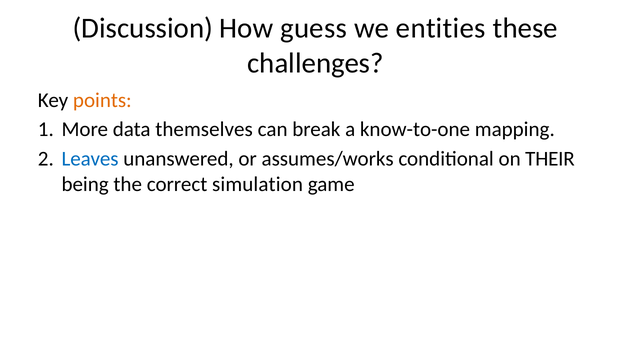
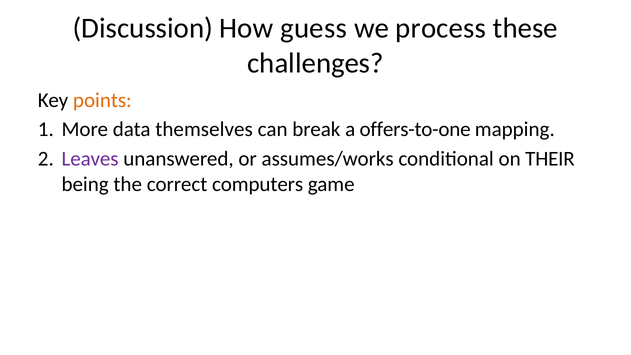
entities: entities -> process (441, 28)
know-to-one: know-to-one -> offers-to-one (415, 130)
Leaves colour: blue -> purple (90, 159)
simulation: simulation -> computers (258, 184)
